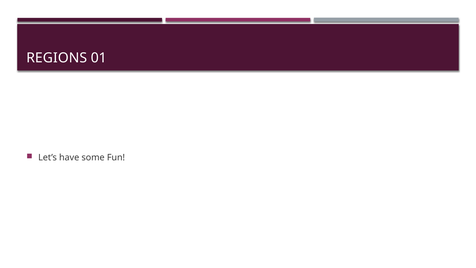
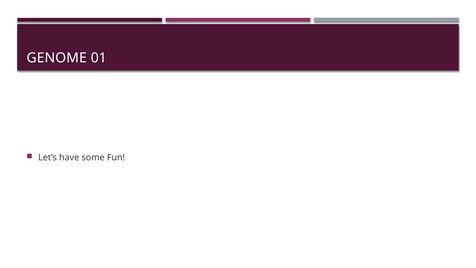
REGIONS: REGIONS -> GENOME (57, 58)
